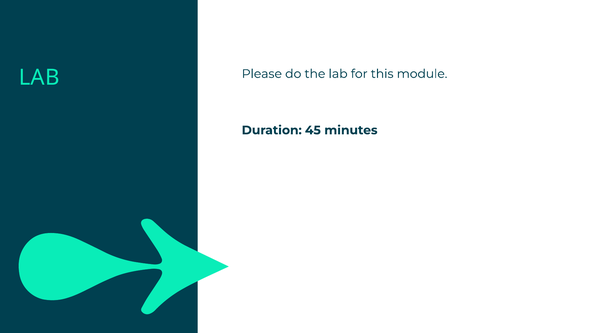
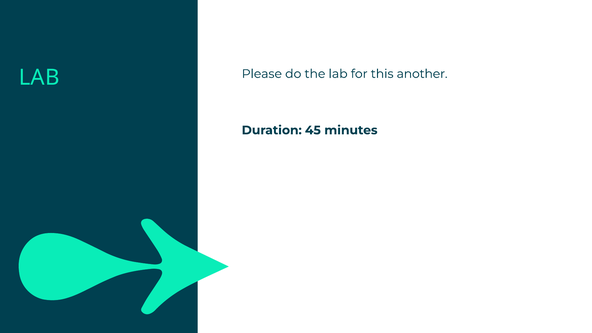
module: module -> another (422, 74)
